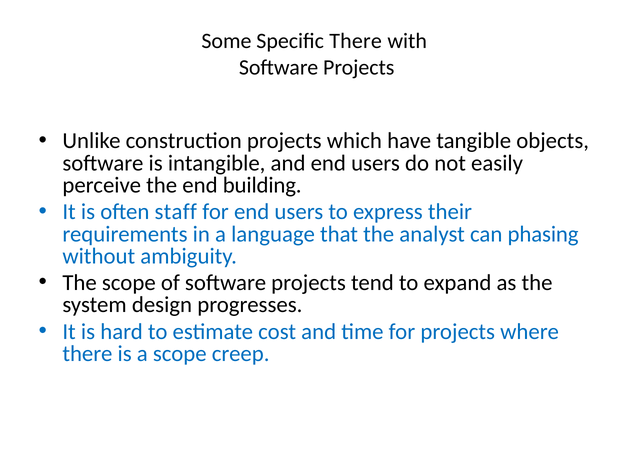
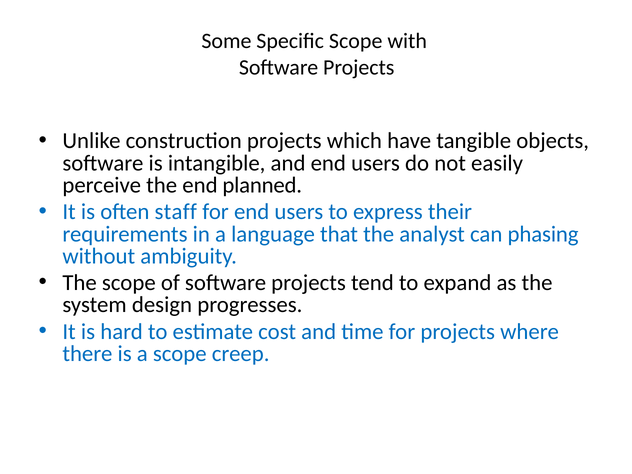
Specific There: There -> Scope (356, 41)
building: building -> planned (262, 185)
